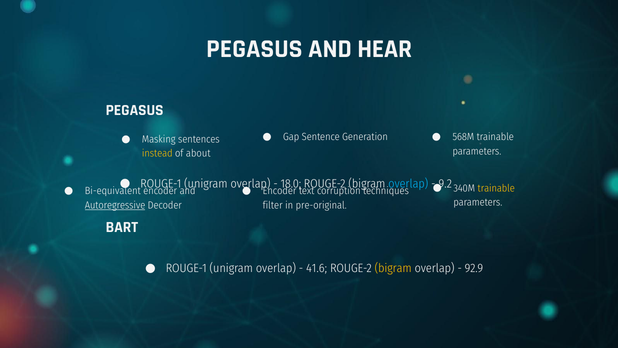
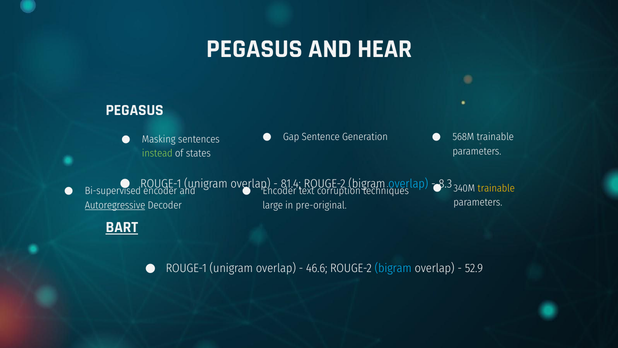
instead colour: yellow -> light green (157, 153)
about: about -> states (198, 153)
18.0: 18.0 -> 81.4 (291, 183)
9.2: 9.2 -> 8.3 (445, 183)
Bi-equivalent: Bi-equivalent -> Bi-supervised (113, 191)
filter: filter -> large (273, 205)
BART underline: none -> present (122, 227)
41.6: 41.6 -> 46.6 (317, 268)
bigram colour: yellow -> light blue (393, 268)
92.9: 92.9 -> 52.9 (474, 268)
